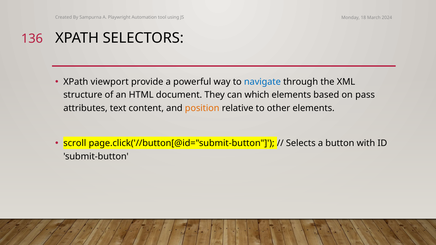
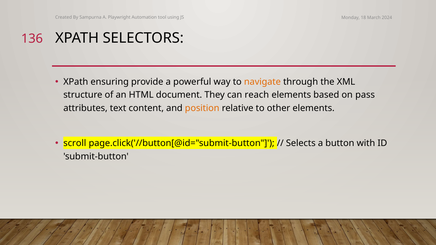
viewport: viewport -> ensuring (110, 82)
navigate colour: blue -> orange (262, 82)
which: which -> reach (257, 95)
